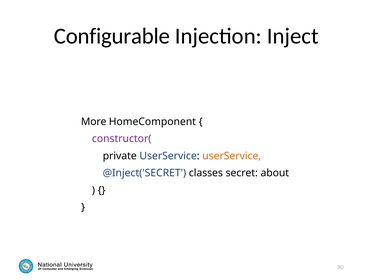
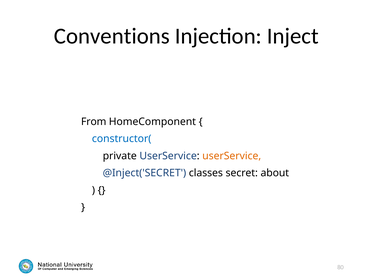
Configurable: Configurable -> Conventions (112, 36)
More: More -> From (94, 122)
constructor( colour: purple -> blue (122, 139)
